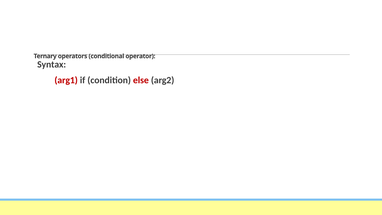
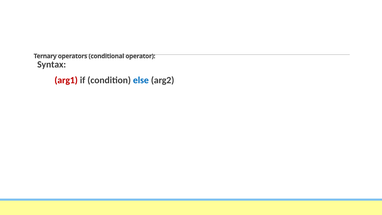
else colour: red -> blue (141, 80)
